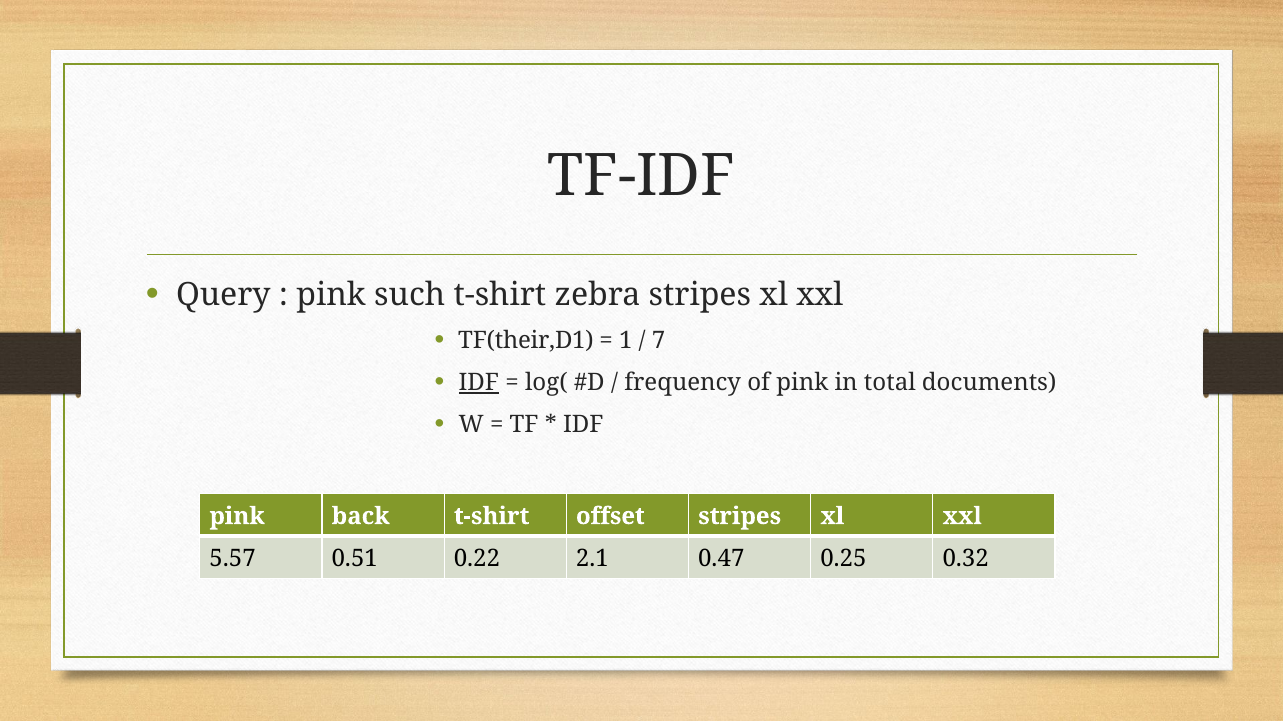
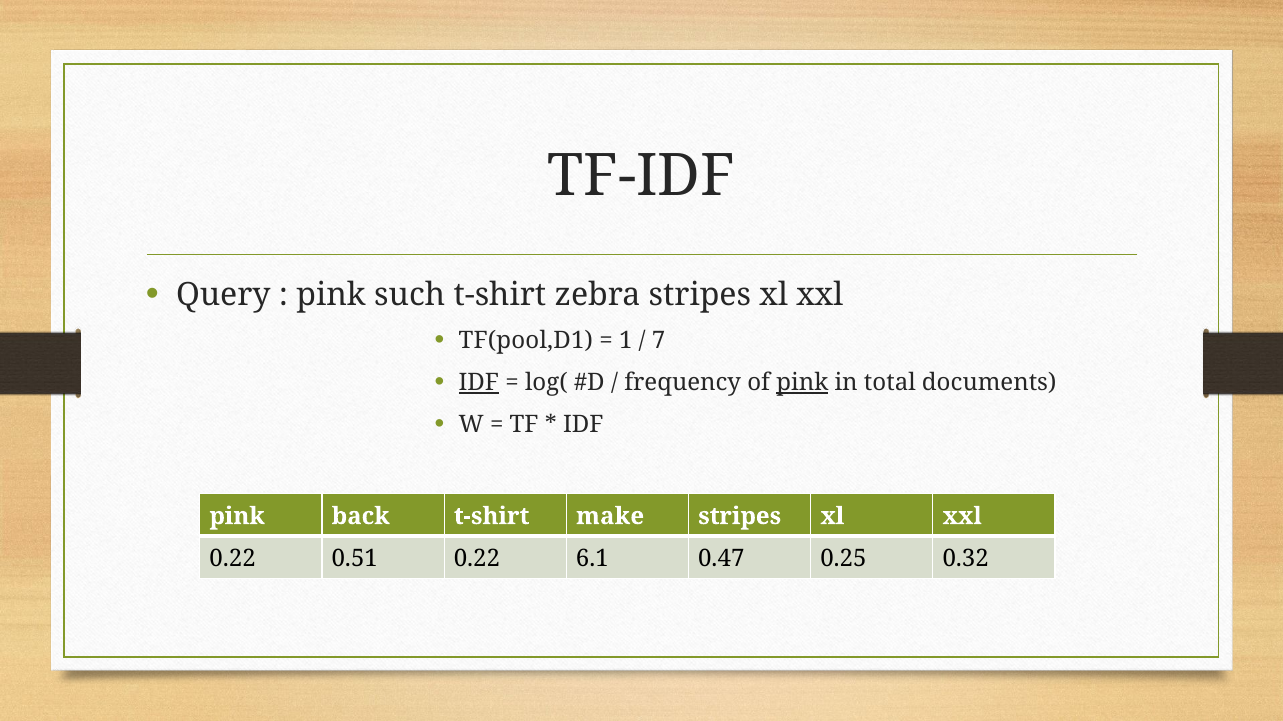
TF(their,D1: TF(their,D1 -> TF(pool,D1 (526, 341)
pink underline: none -> present (802, 383)
offset: offset -> make (610, 517)
5.57: 5.57 -> 0.22 (233, 559)
2.1: 2.1 -> 6.1 (592, 559)
